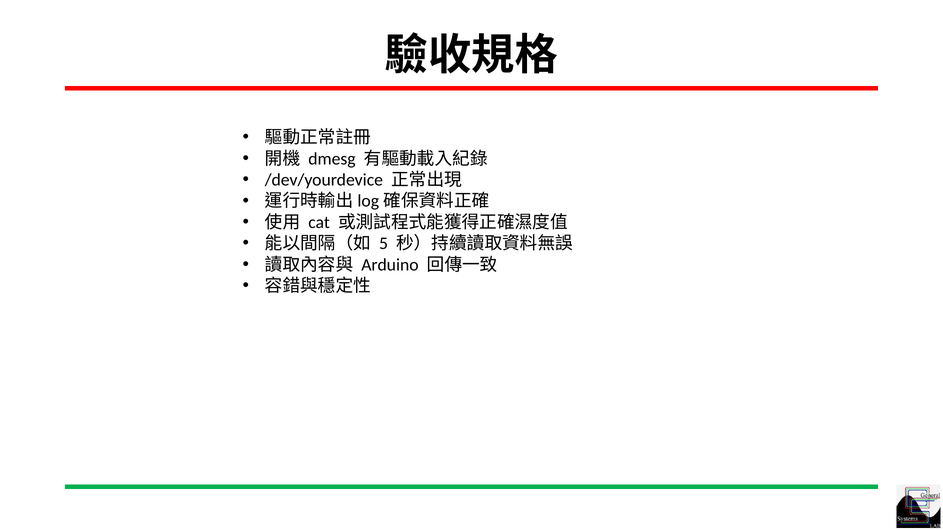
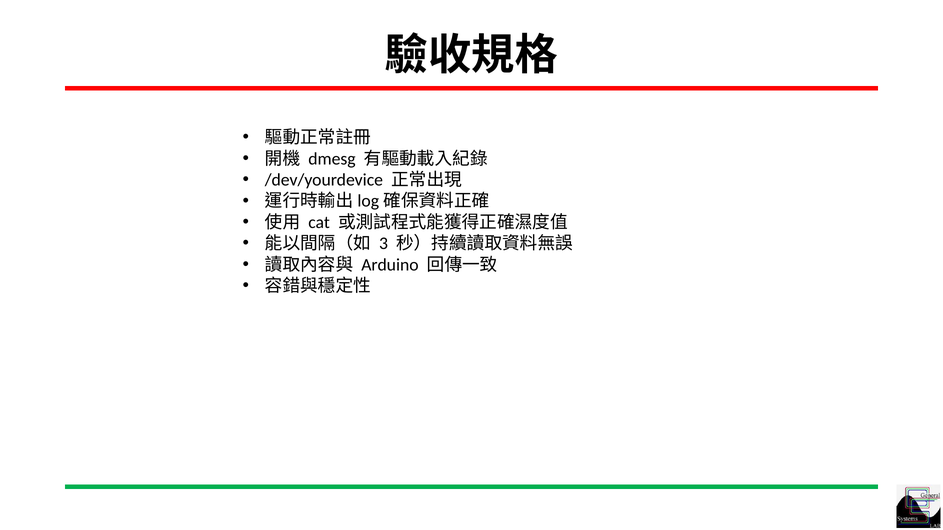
5: 5 -> 3 (384, 244)
